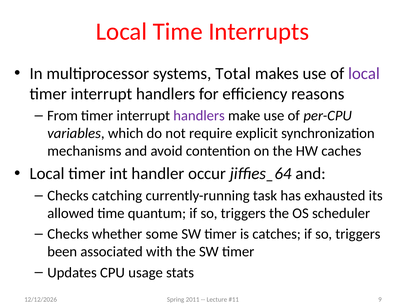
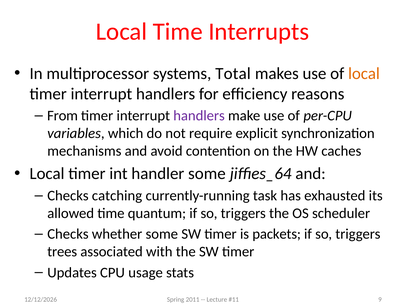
local colour: purple -> orange (364, 73)
handler occur: occur -> some (207, 173)
catches: catches -> packets (277, 234)
been: been -> trees (62, 251)
